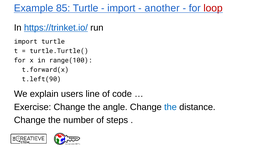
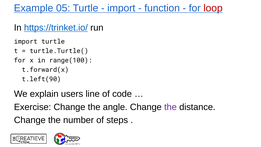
85: 85 -> 05 (63, 8)
another: another -> function (162, 8)
the colour: blue -> purple (170, 107)
